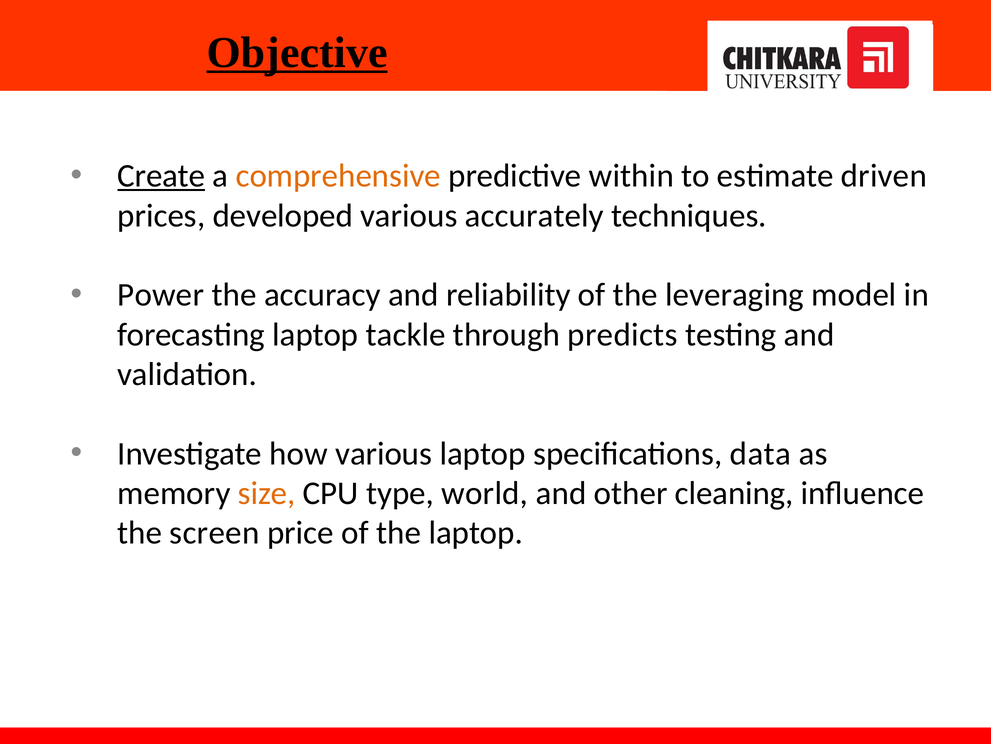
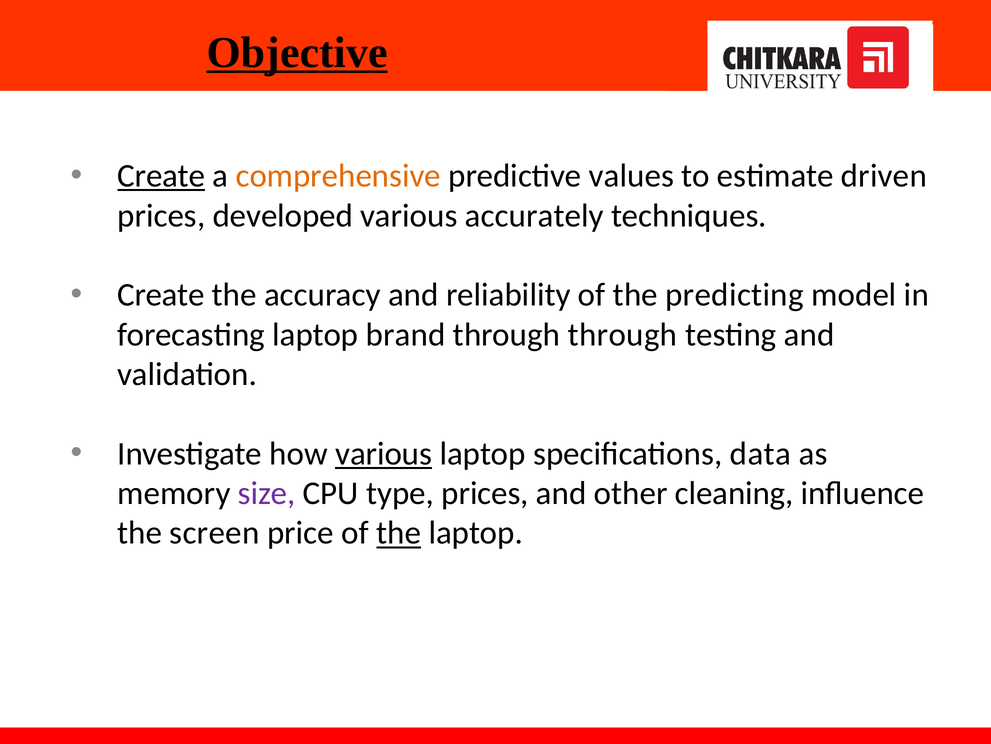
within: within -> values (631, 176)
Power: Power -> Create (161, 295)
leveraging: leveraging -> predicting (734, 295)
tackle: tackle -> brand (406, 334)
through predicts: predicts -> through (622, 334)
various underline: none -> present (384, 453)
size colour: orange -> purple (267, 493)
type world: world -> prices (485, 493)
the underline: none -> present (399, 533)
